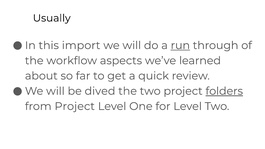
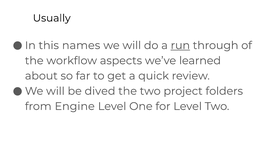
import: import -> names (81, 45)
folders underline: present -> none (224, 91)
from Project: Project -> Engine (75, 106)
